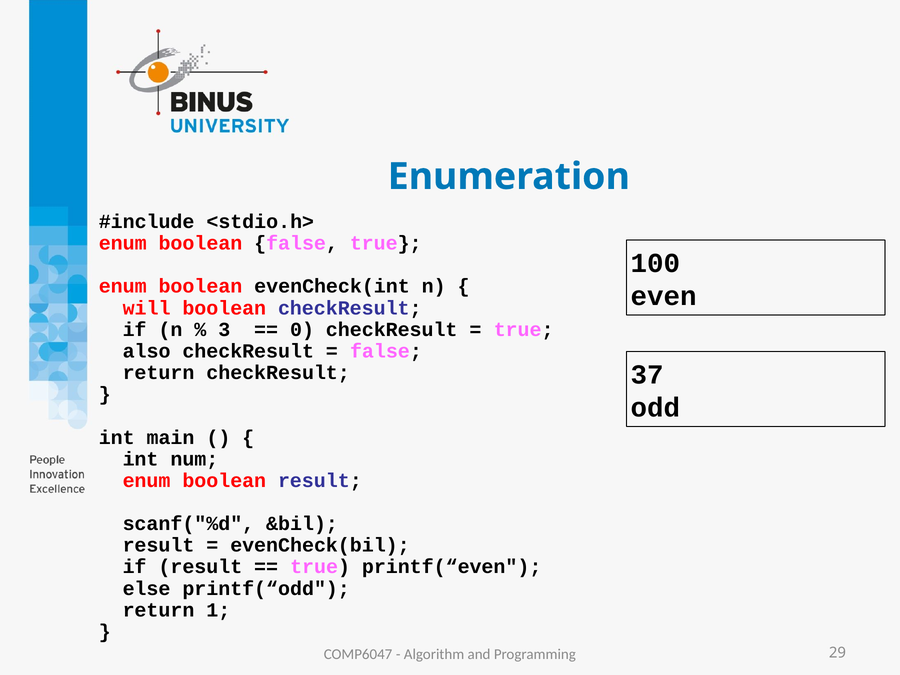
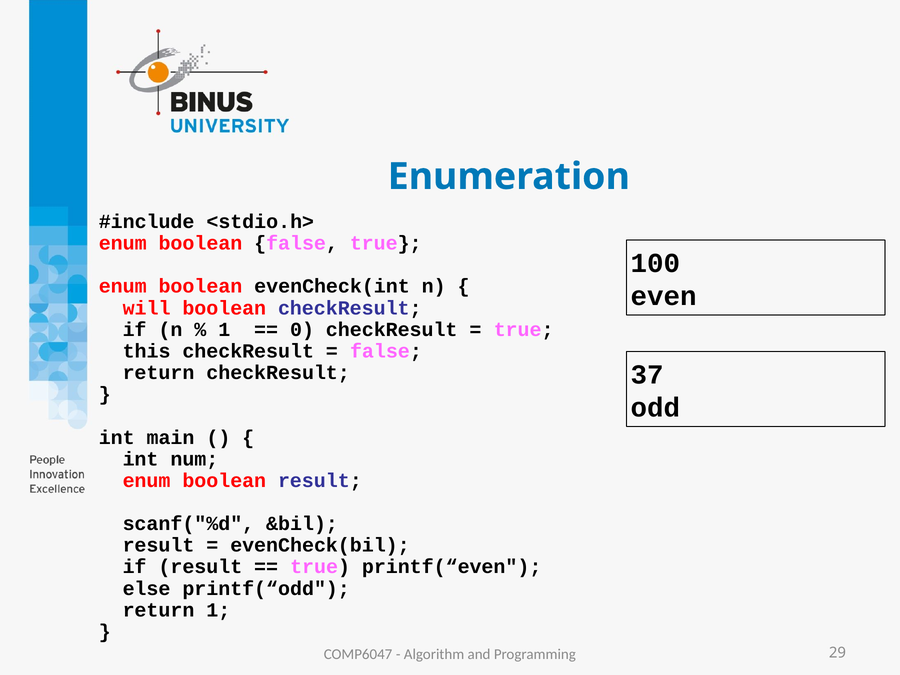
3: 3 -> 1 (224, 330)
also: also -> this (147, 351)
